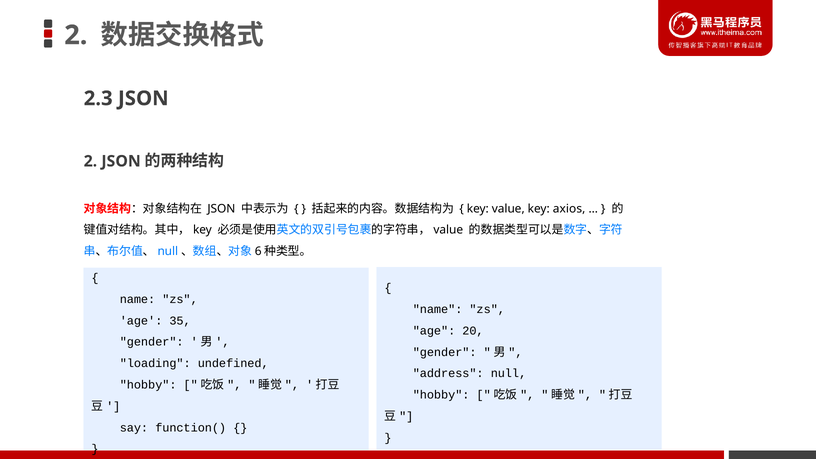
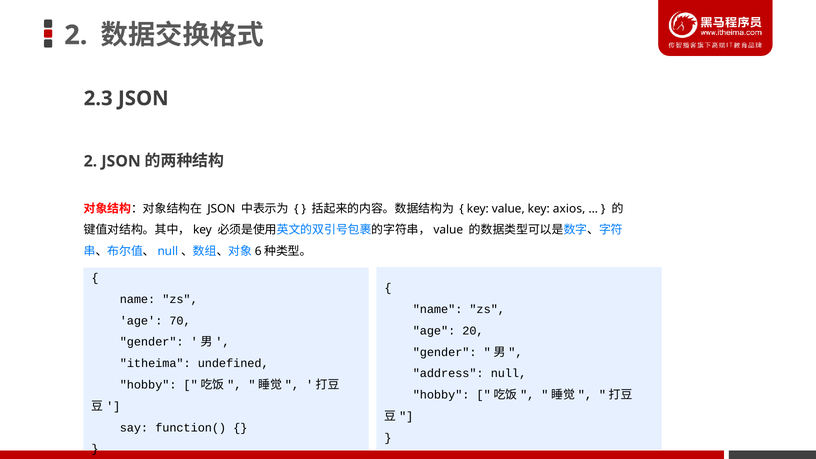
35: 35 -> 70 (180, 321)
loading: loading -> itheima (155, 363)
